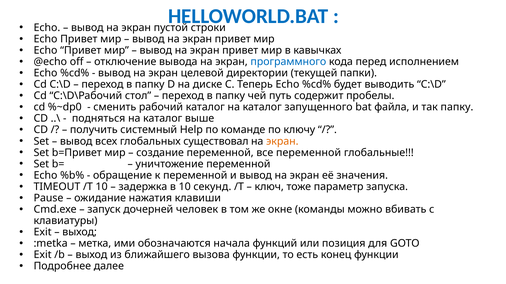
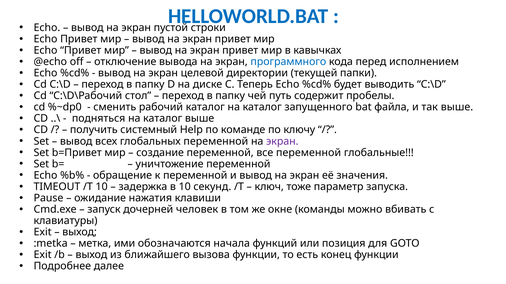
так папку: папку -> выше (457, 107)
глобальных существовал: существовал -> переменной (216, 142)
экран colour: orange -> purple (282, 142)
